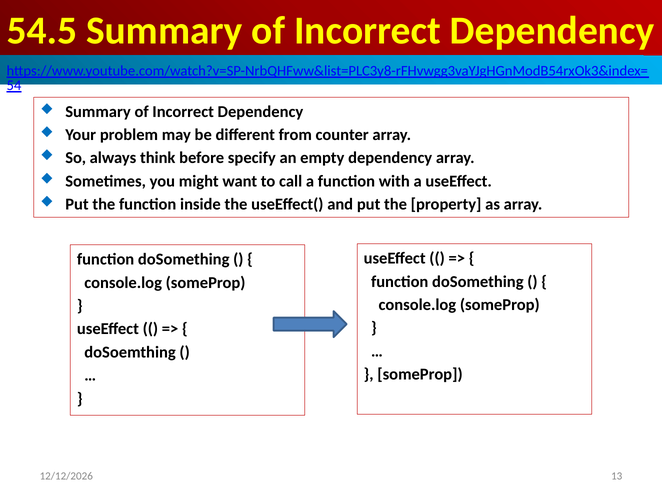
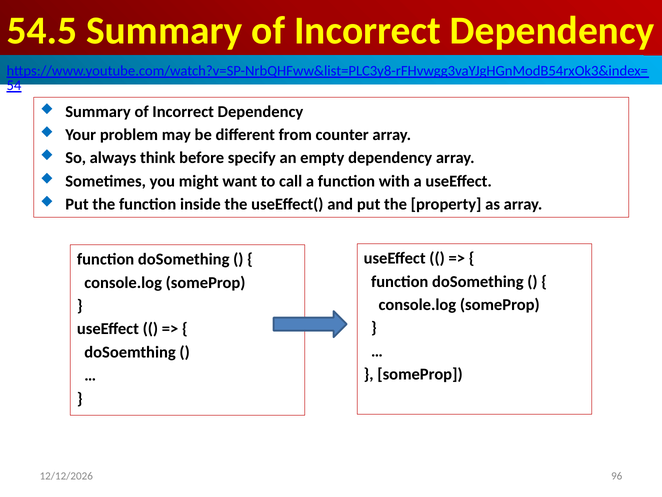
13: 13 -> 96 (617, 475)
